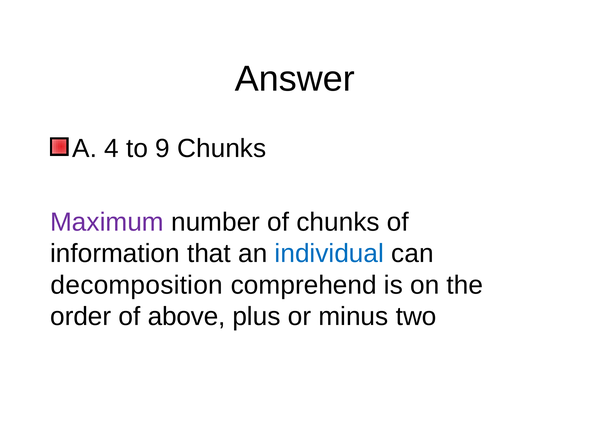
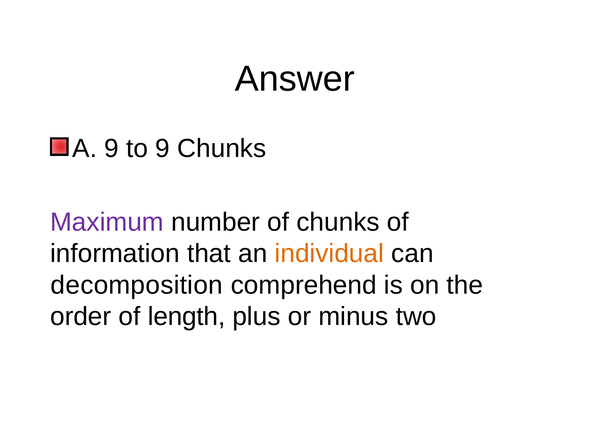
A 4: 4 -> 9 (112, 148)
individual colour: blue -> orange (329, 253)
above: above -> length (187, 316)
